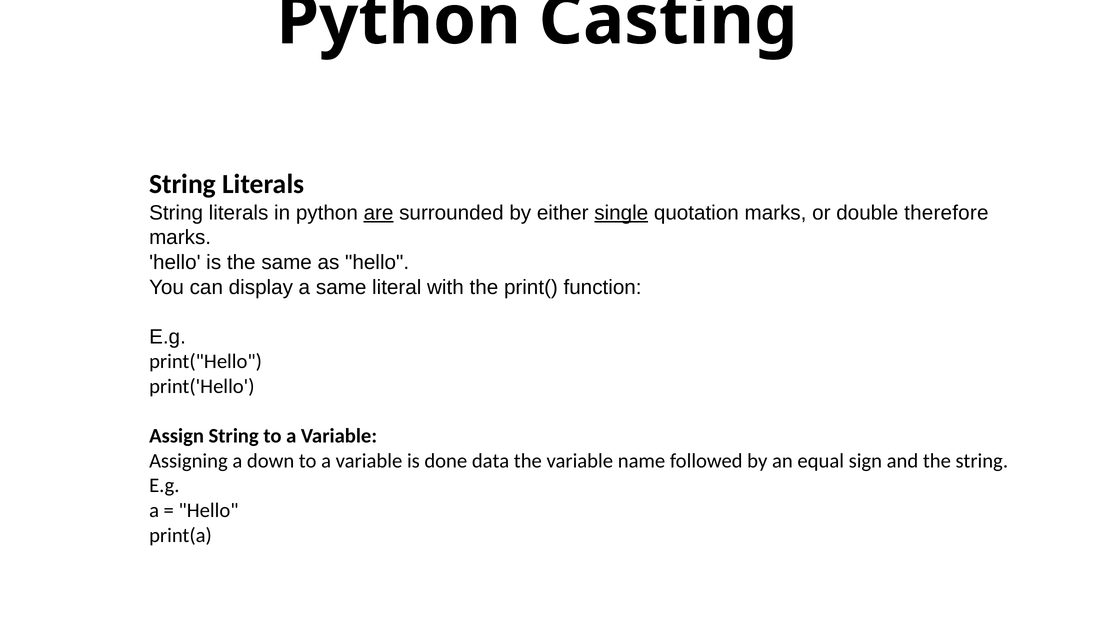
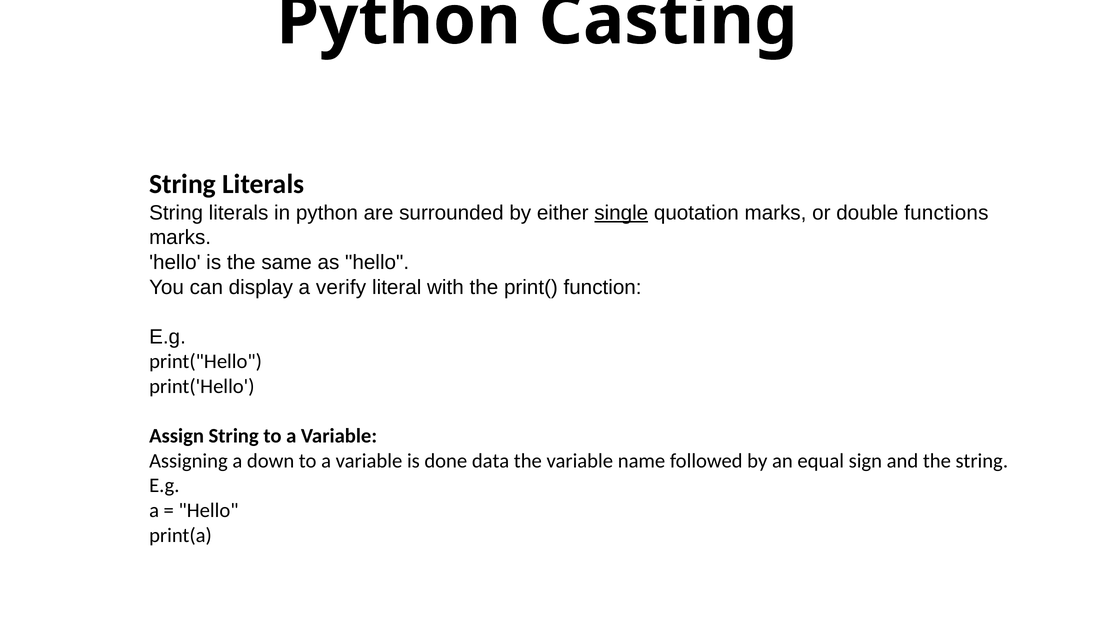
are underline: present -> none (379, 213)
therefore: therefore -> functions (946, 213)
a same: same -> verify (341, 287)
